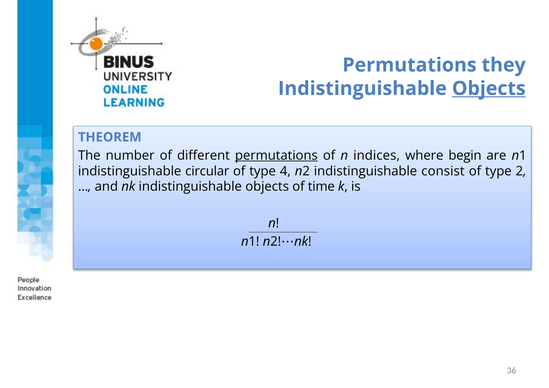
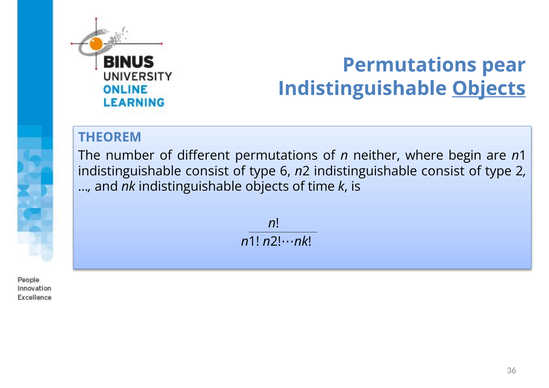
they: they -> pear (504, 65)
permutations underline: present -> none (276, 156)
indices: indices -> neither (377, 156)
circular: circular -> consist (207, 171)
4: 4 -> 6 (285, 171)
